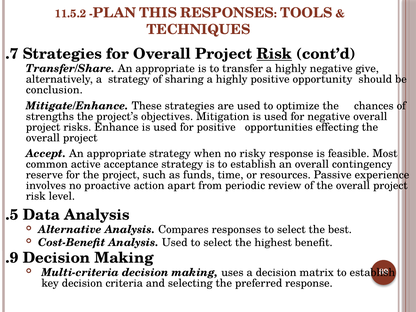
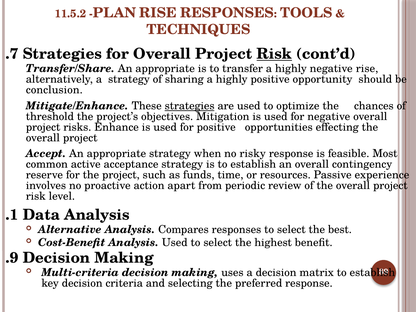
PLAN THIS: THIS -> RISE (158, 13)
negative give: give -> rise (367, 69)
strategies underline: none -> present (190, 106)
strengths: strengths -> threshold (50, 117)
.5: .5 -> .1 (12, 215)
